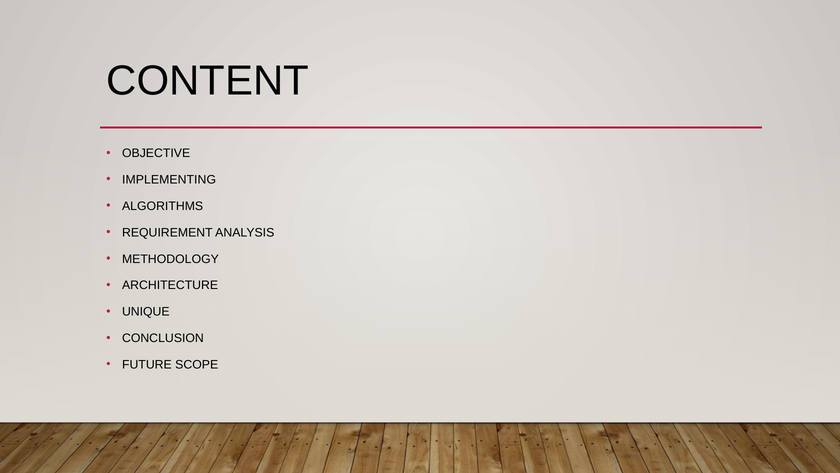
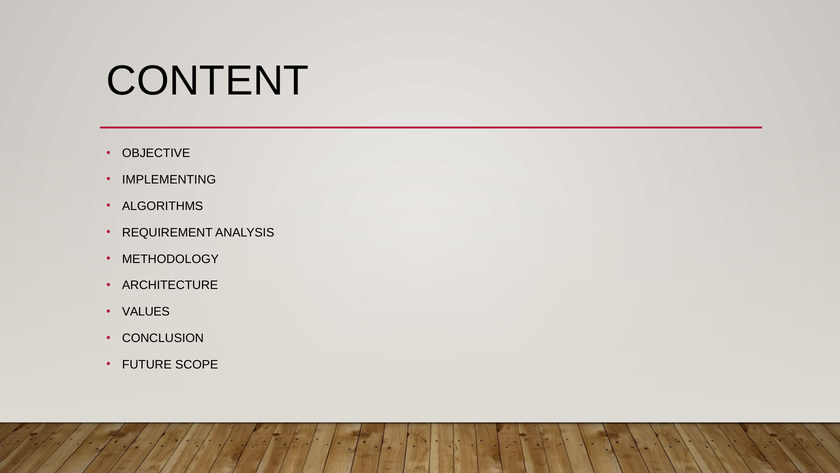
UNIQUE: UNIQUE -> VALUES (146, 311)
